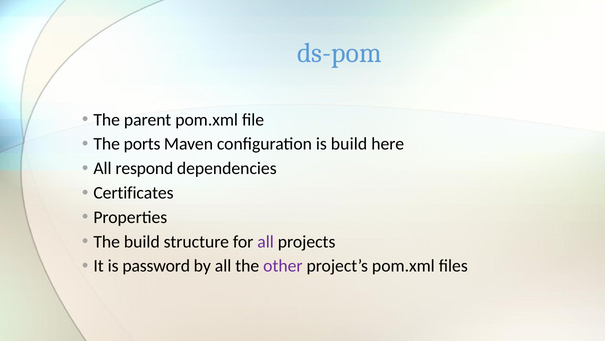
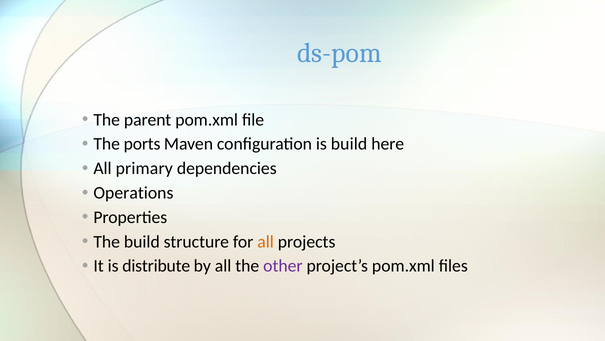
respond: respond -> primary (144, 168)
Certificates: Certificates -> Operations (133, 193)
all colour: purple -> orange (266, 241)
password: password -> distribute (156, 266)
